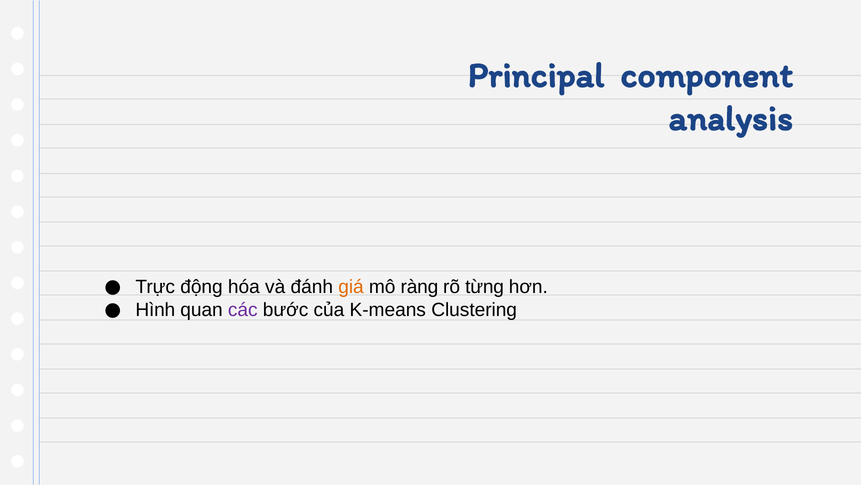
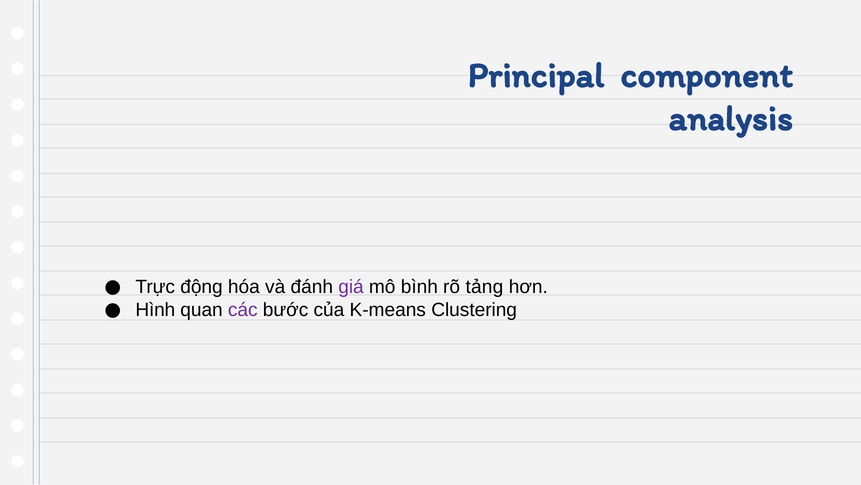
giá colour: orange -> purple (351, 286)
ràng: ràng -> bình (419, 286)
từng: từng -> tảng (484, 286)
